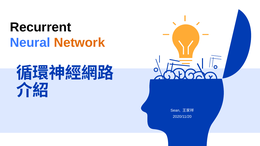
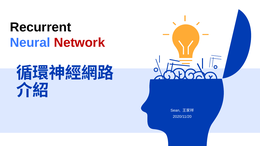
Network colour: orange -> red (79, 43)
